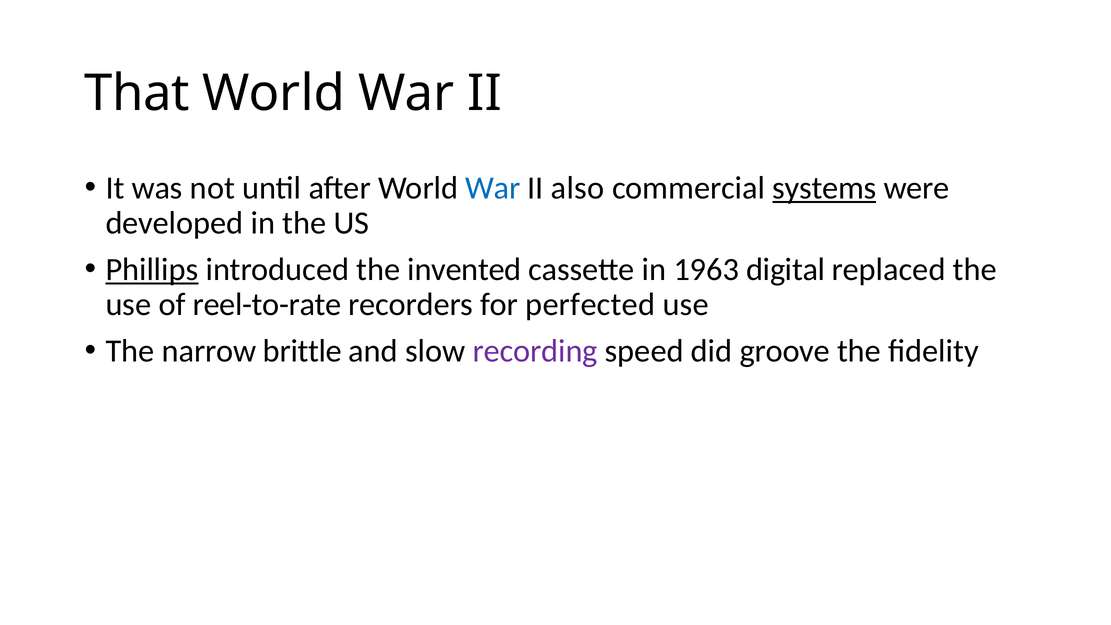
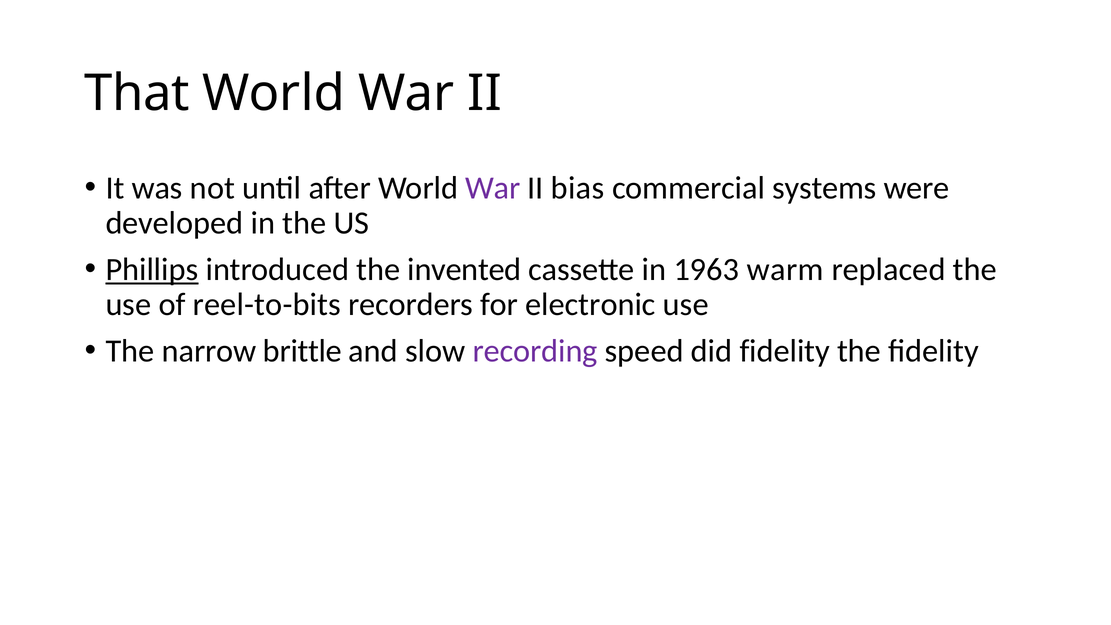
War colour: blue -> purple (493, 188)
also: also -> bias (578, 188)
systems underline: present -> none (824, 188)
digital: digital -> warm (785, 269)
reel-to-rate: reel-to-rate -> reel-to-bits (267, 304)
perfected: perfected -> electronic (590, 304)
did groove: groove -> fidelity (785, 351)
